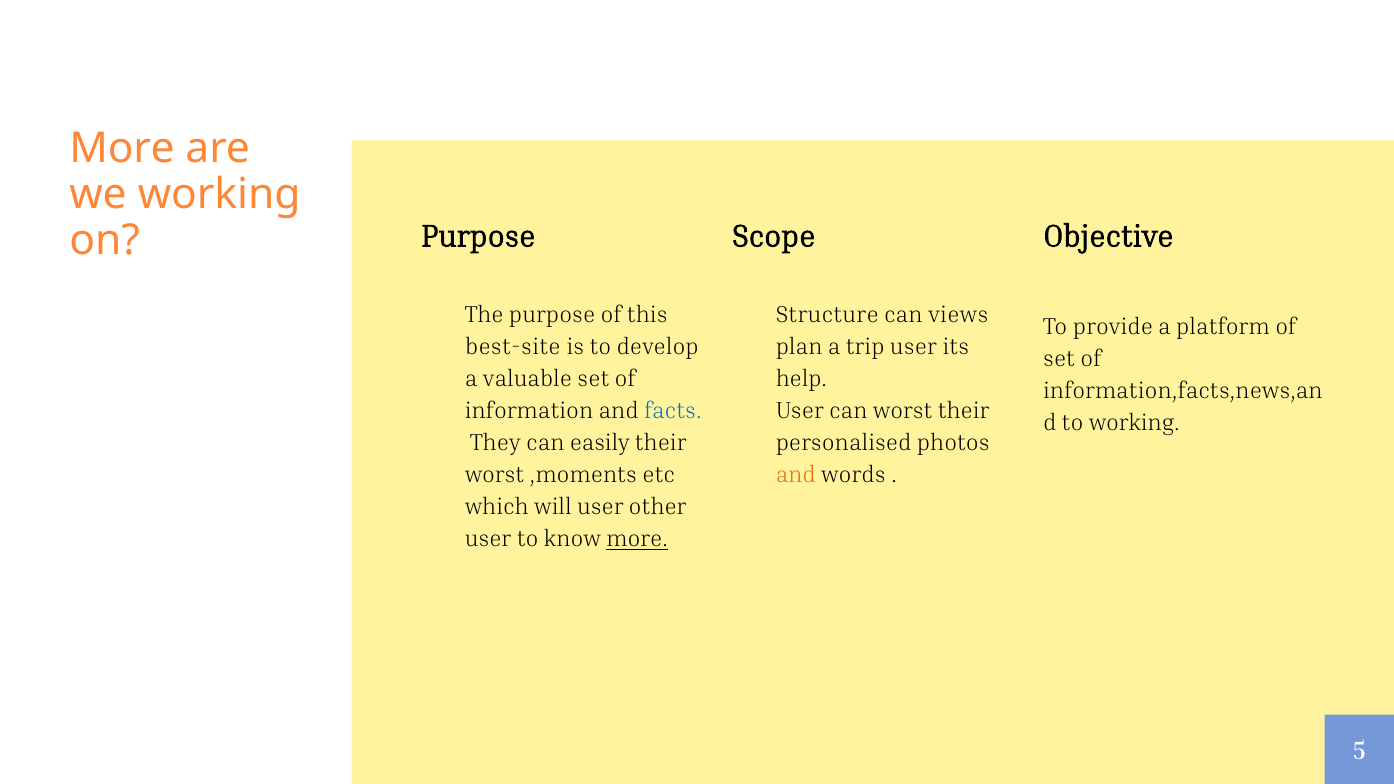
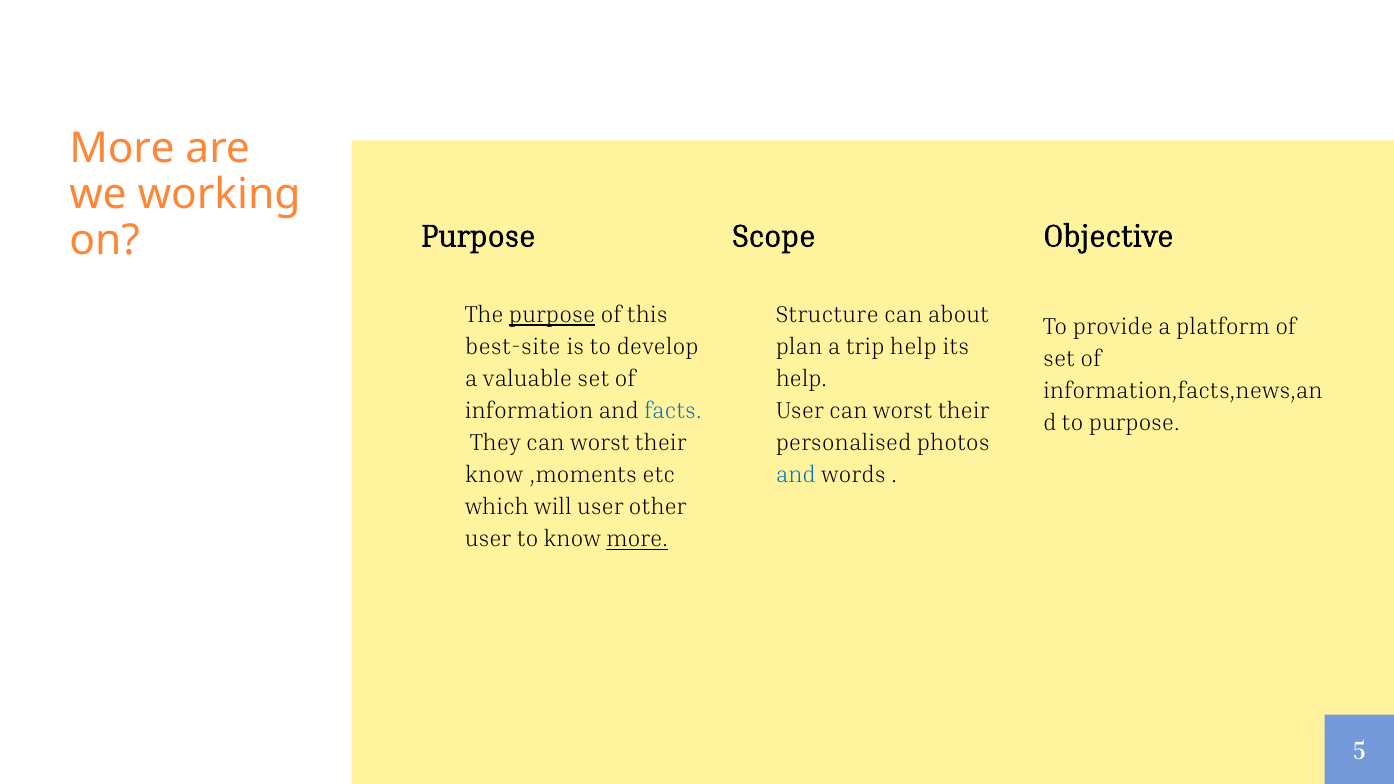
purpose underline: none -> present (552, 315)
views: views -> about (958, 315)
trip user: user -> help (913, 347)
to working: working -> purpose (1134, 423)
They can easily: easily -> worst (600, 443)
worst: worst -> know (494, 475)
and colour: orange -> blue (796, 475)
